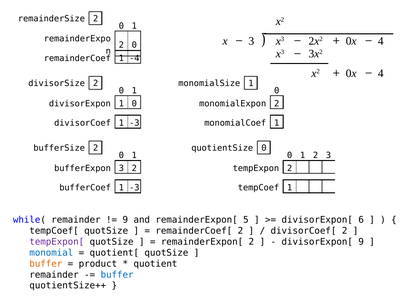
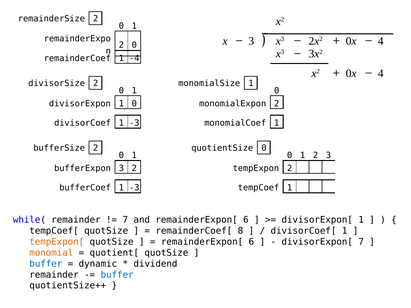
9: 9 -> 7 (125, 220)
and remainderExpon[ 5: 5 -> 6 (246, 220)
divisorExpon[ 6: 6 -> 1 (361, 220)
remainderCoef[ 2: 2 -> 8 (240, 231)
divisorCoef[ 2: 2 -> 1 (345, 231)
tempExpon[ colour: purple -> orange (57, 242)
2: 2 -> 6 (251, 242)
divisorExpon[ 9: 9 -> 7 (361, 242)
monomial colour: blue -> orange (51, 253)
buffer colour: orange -> blue (46, 264)
product: product -> dynamic (98, 264)
quotient: quotient -> dividend (155, 264)
